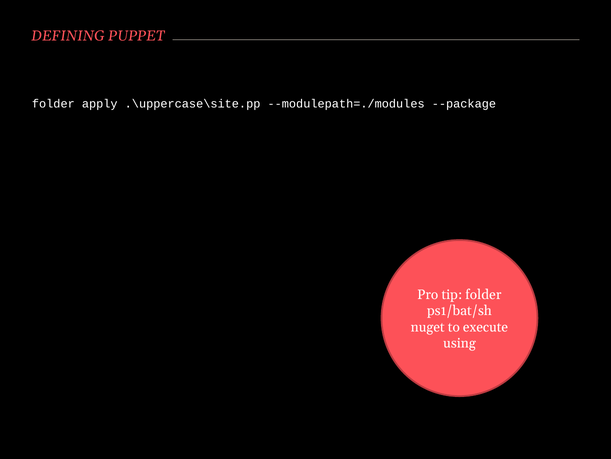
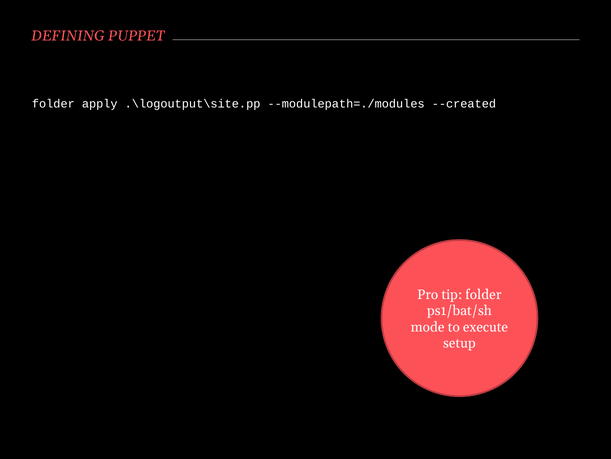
.\uppercase\site.pp: .\uppercase\site.pp -> .\logoutput\site.pp (193, 104)
--package: --package -> --created (464, 104)
nuget: nuget -> mode (428, 327)
using: using -> setup (459, 343)
